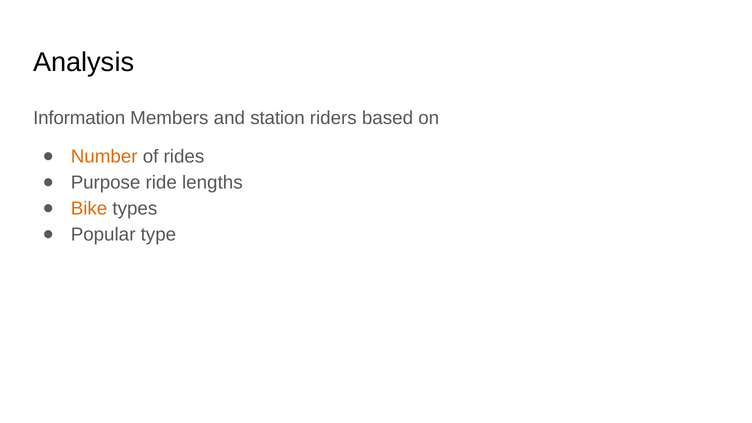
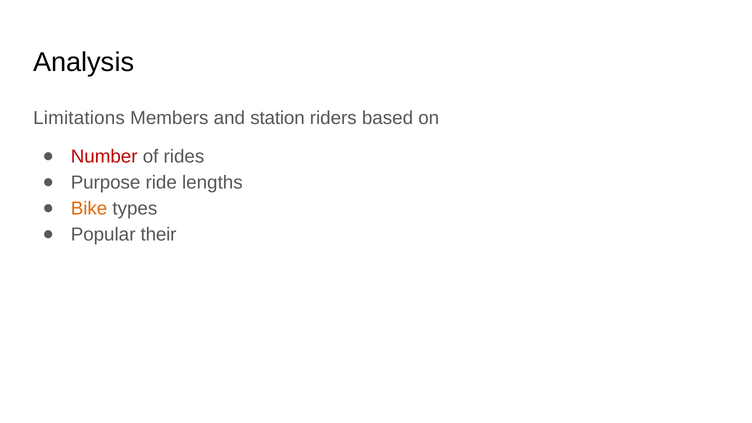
Information: Information -> Limitations (79, 118)
Number colour: orange -> red (104, 157)
type: type -> their (159, 235)
